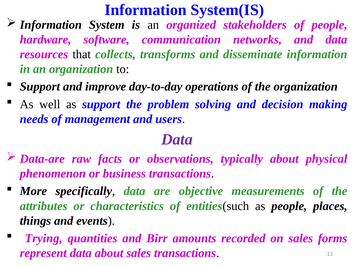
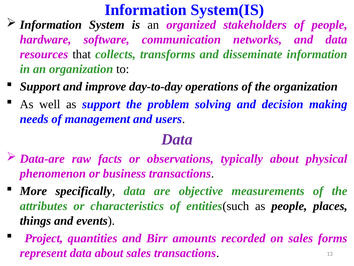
Trying: Trying -> Project (44, 238)
